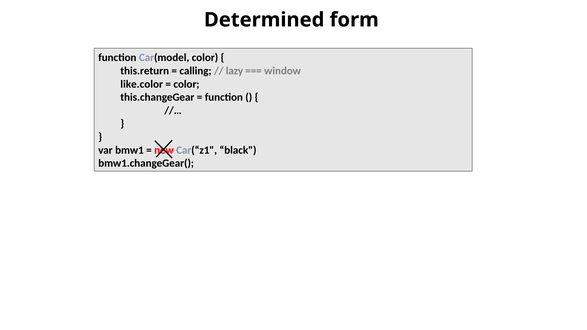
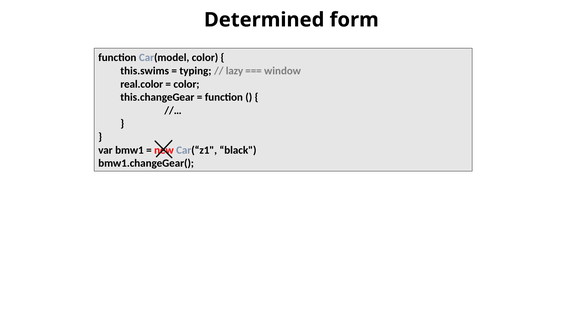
this.return: this.return -> this.swims (145, 71)
calling: calling -> typing (195, 71)
like.color: like.color -> real.color (142, 84)
